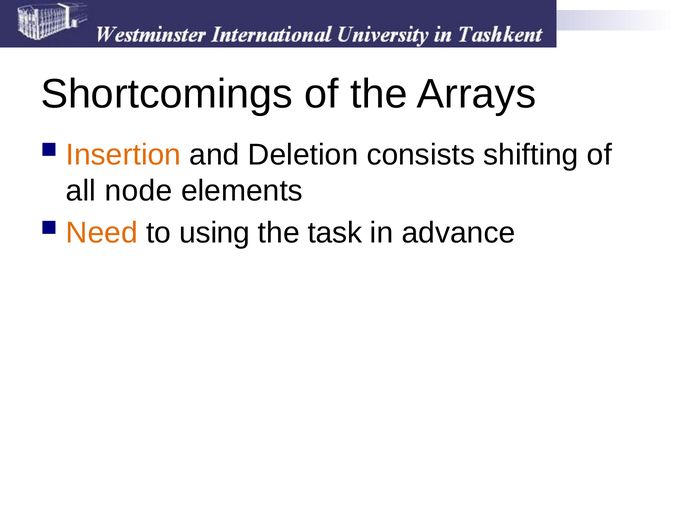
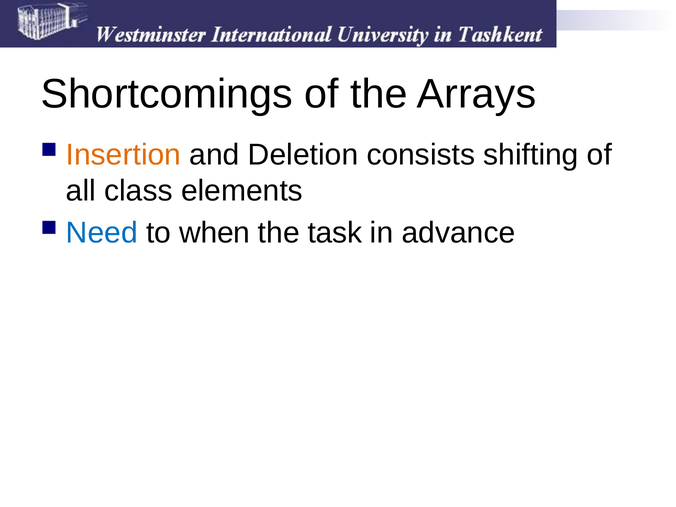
node: node -> class (139, 191)
Need colour: orange -> blue (102, 233)
using: using -> when (215, 233)
